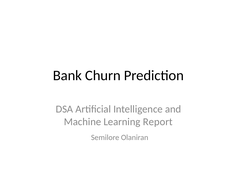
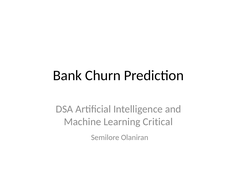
Report: Report -> Critical (158, 122)
